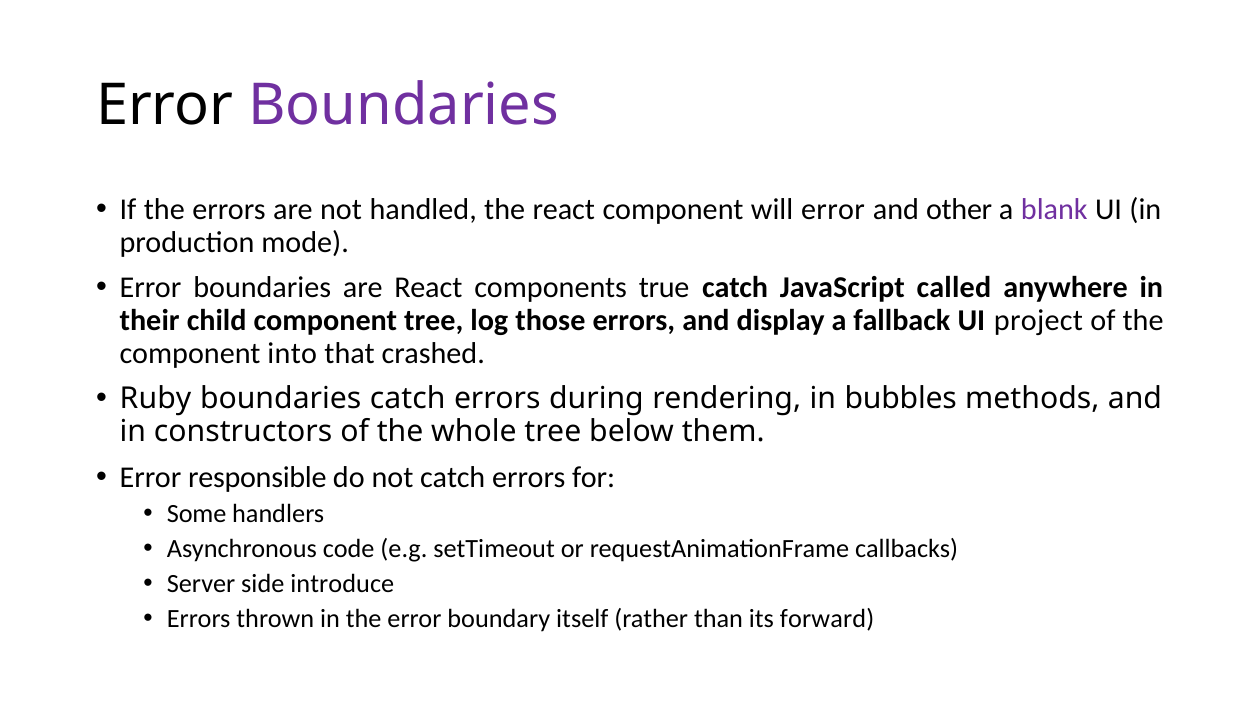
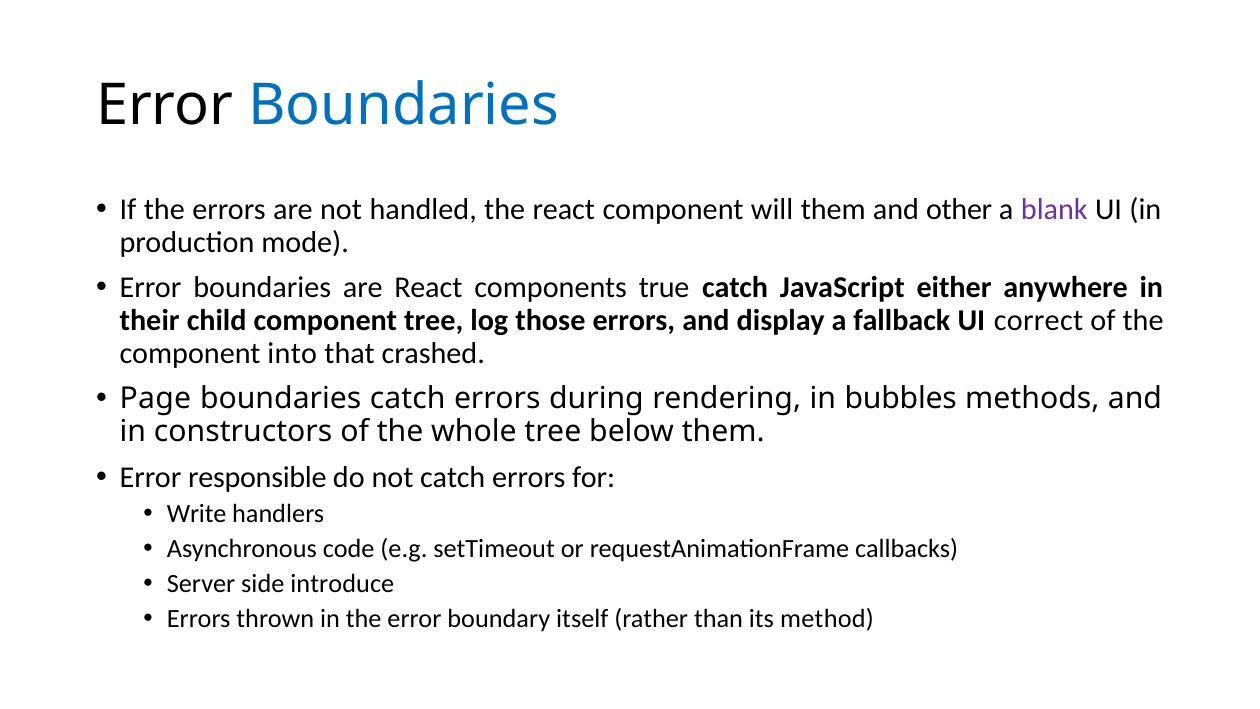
Boundaries colour: purple -> blue (404, 106)
will error: error -> them (833, 210)
called: called -> either (954, 288)
project: project -> correct (1039, 320)
Ruby: Ruby -> Page (155, 399)
Some: Some -> Write (197, 514)
forward: forward -> method (827, 619)
